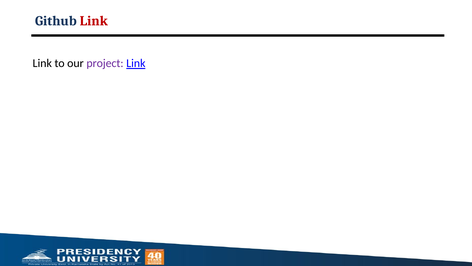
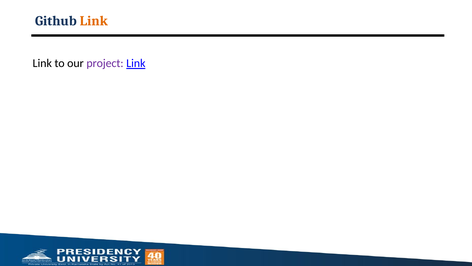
Link colour: red -> orange (94, 21)
